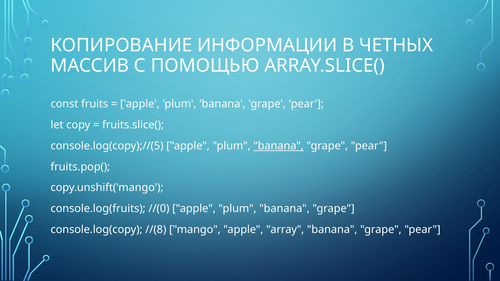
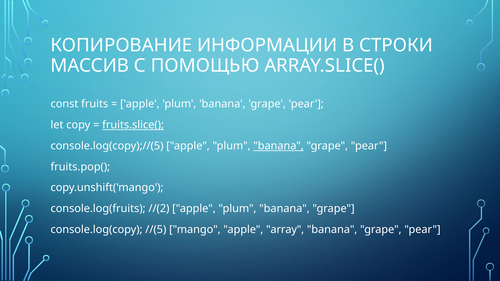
ЧЕТНЫХ: ЧЕТНЫХ -> СТРОКИ (396, 45)
fruits.slice( underline: none -> present (133, 125)
//(0: //(0 -> //(2 (159, 209)
//(8: //(8 -> //(5 (156, 230)
